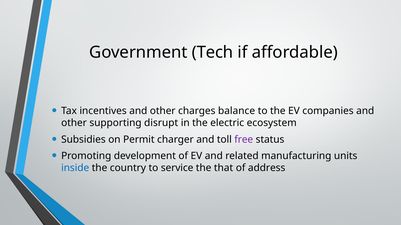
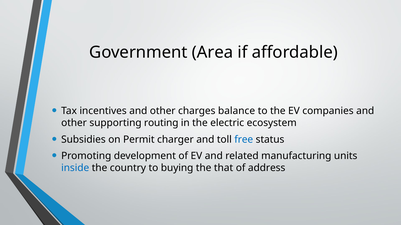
Tech: Tech -> Area (212, 53)
disrupt: disrupt -> routing (161, 123)
free colour: purple -> blue (244, 140)
service: service -> buying (177, 168)
